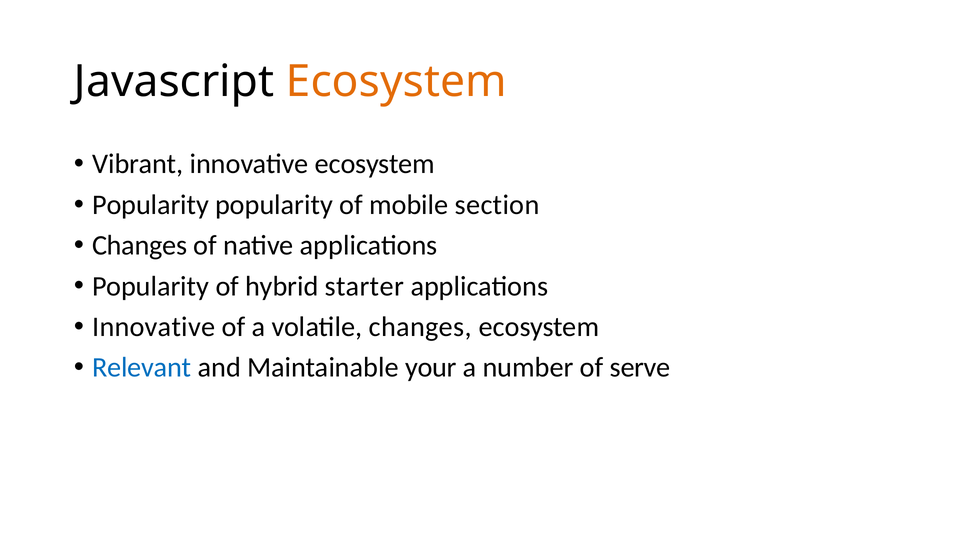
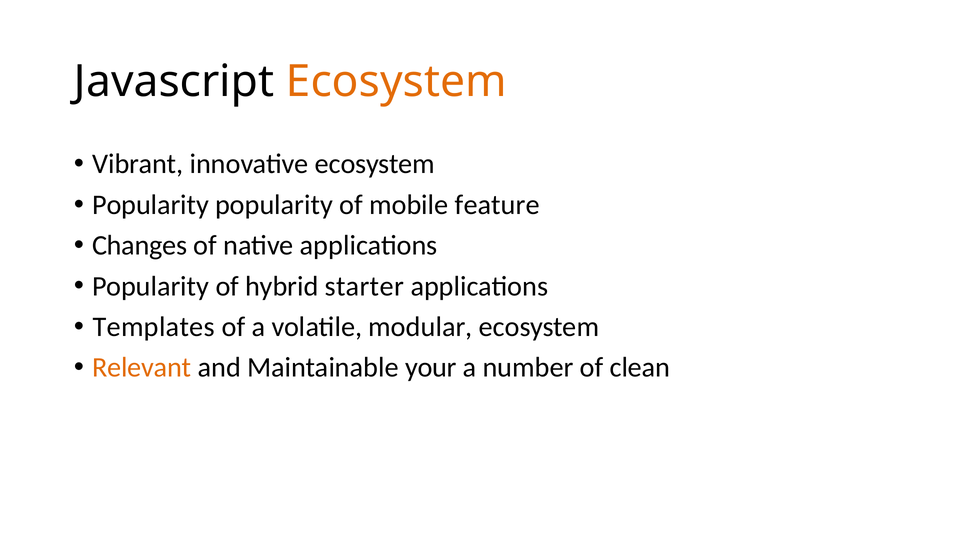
section: section -> feature (497, 205)
Innovative: Innovative -> Templates (154, 327)
volatile changes: changes -> modular (420, 327)
Relevant colour: blue -> orange (142, 367)
serve: serve -> clean (640, 367)
